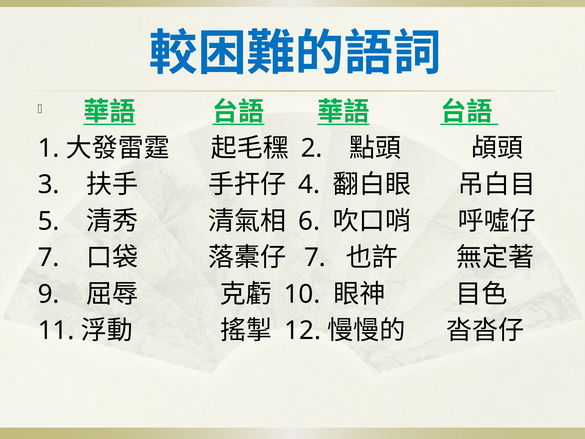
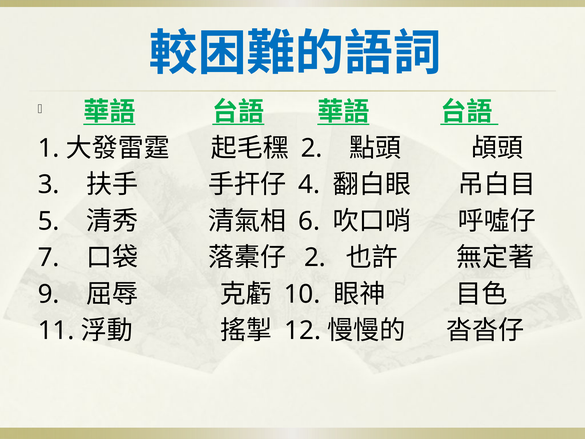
7: 7 -> 2 (315, 257)
